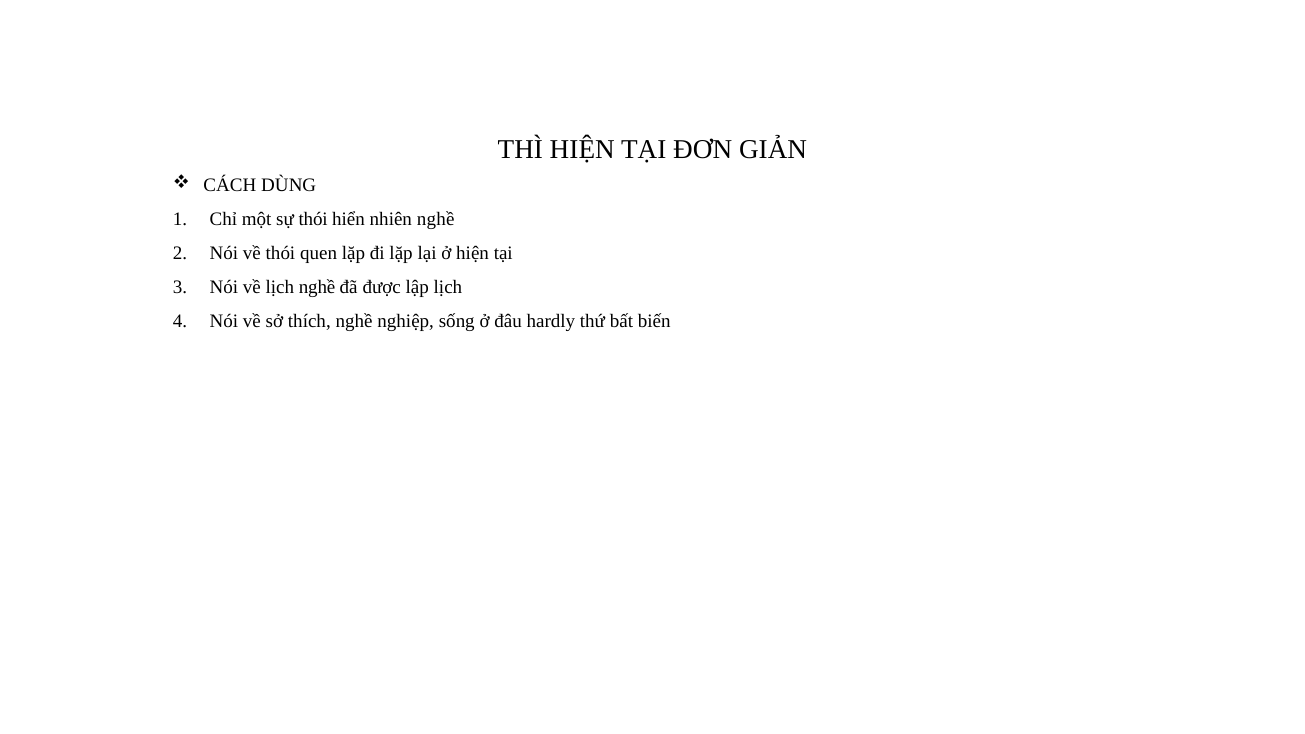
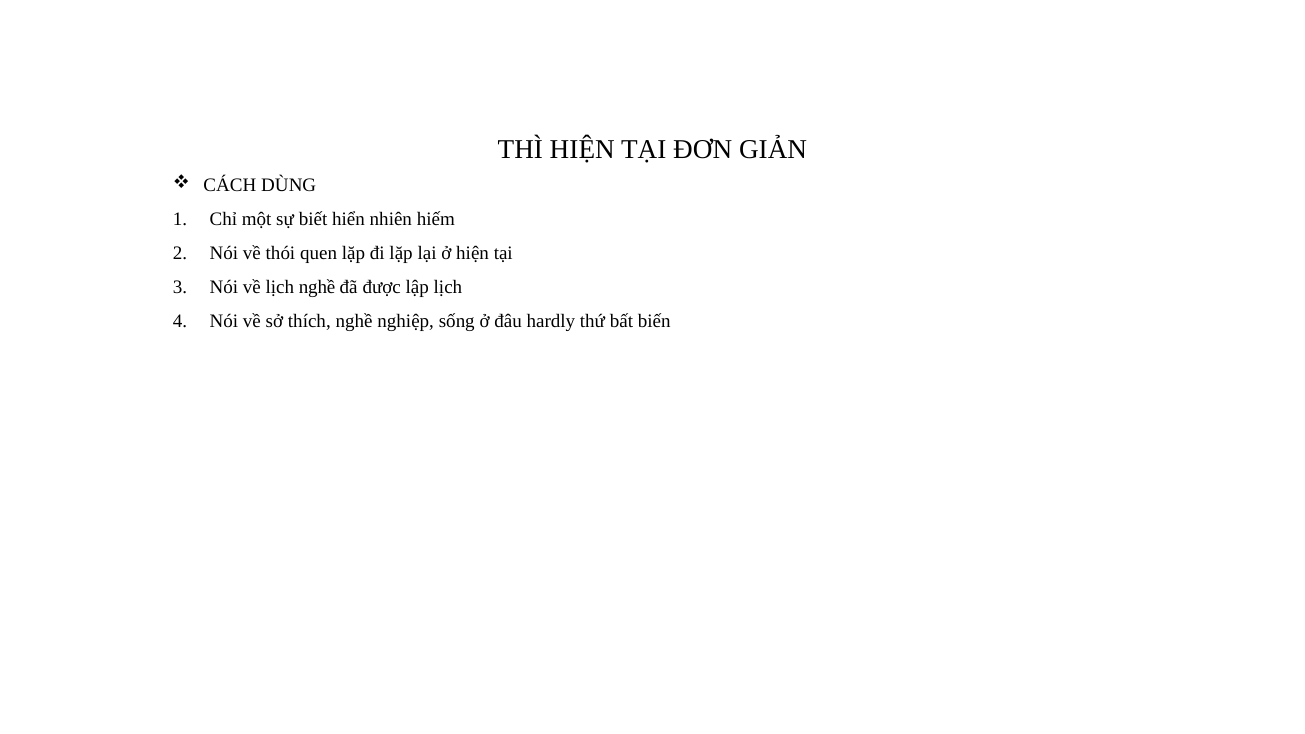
sự thói: thói -> biết (313, 219)
nhiên nghề: nghề -> hiếm (436, 219)
